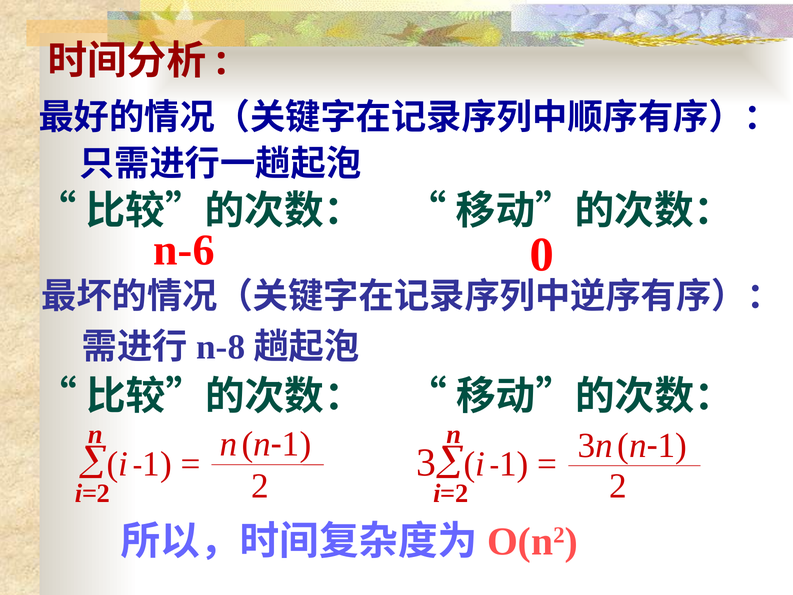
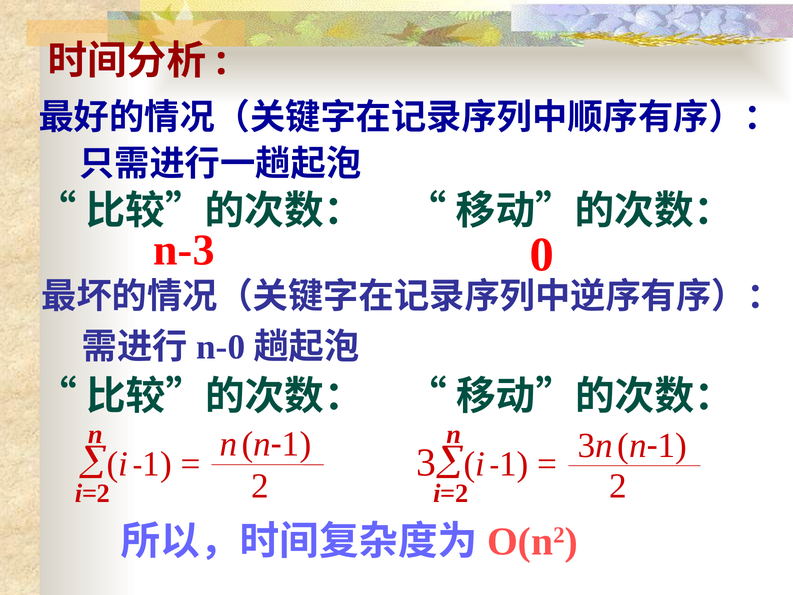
n-6: n-6 -> n-3 (184, 250)
n-8: n-8 -> n-0 (221, 347)
